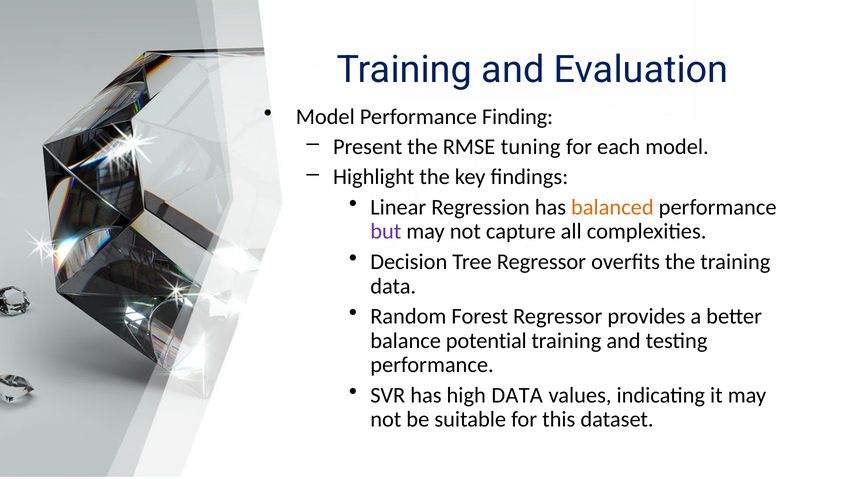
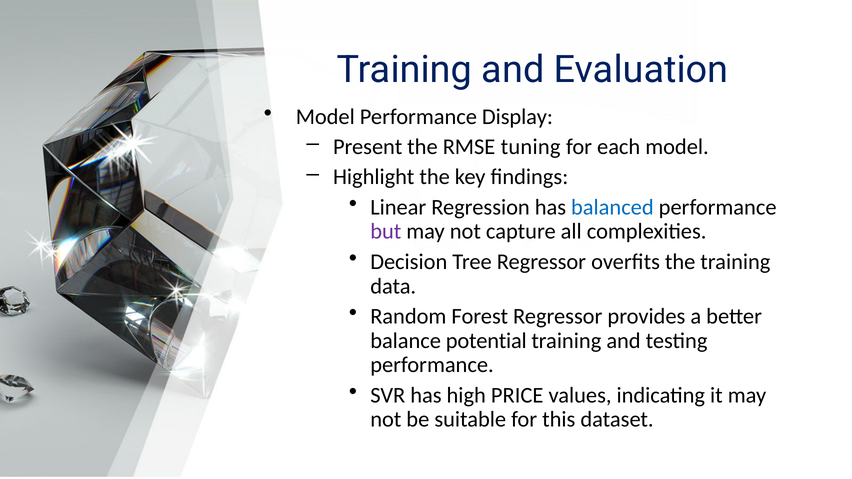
Finding: Finding -> Display (517, 117)
balanced colour: orange -> blue (612, 207)
high DATA: DATA -> PRICE (517, 395)
